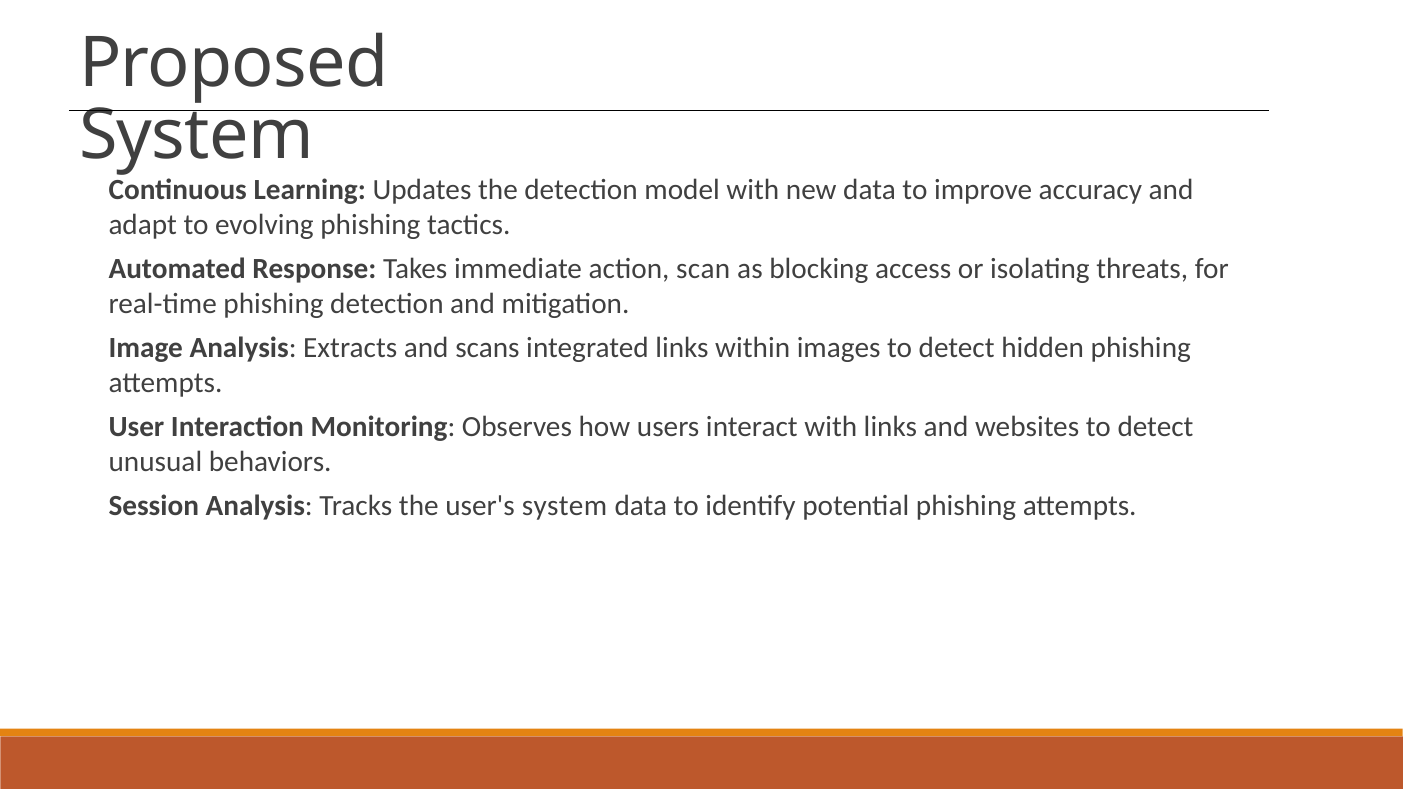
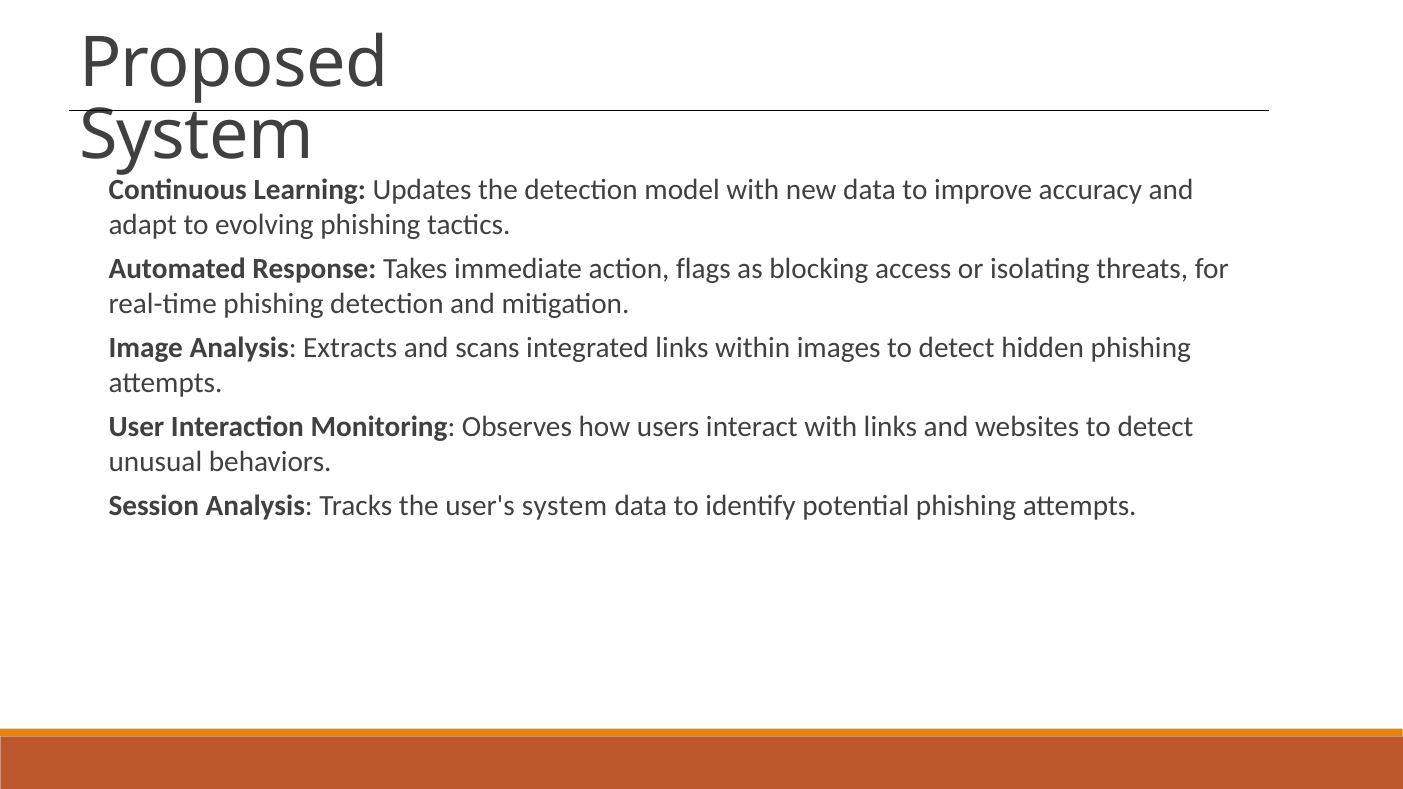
scan: scan -> flags (703, 269)
